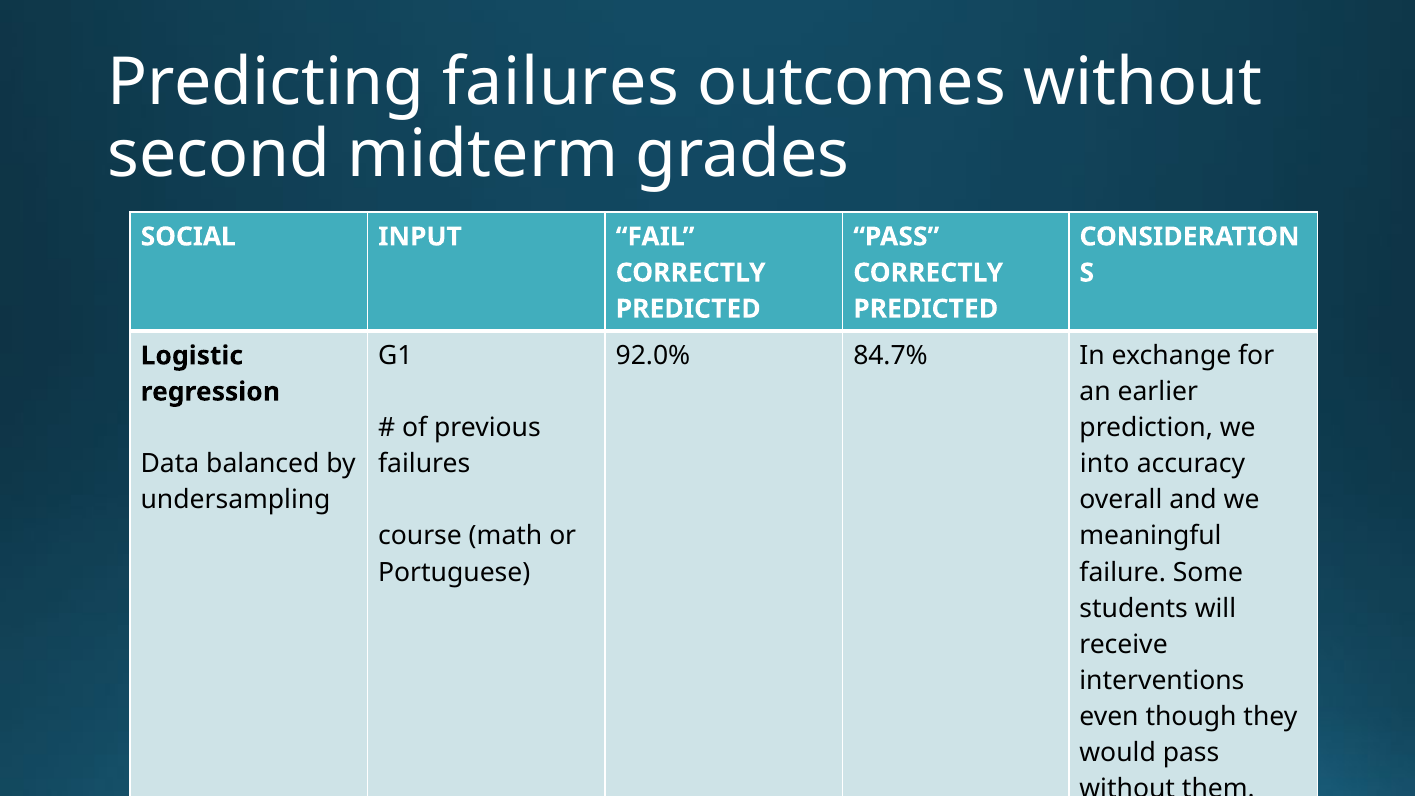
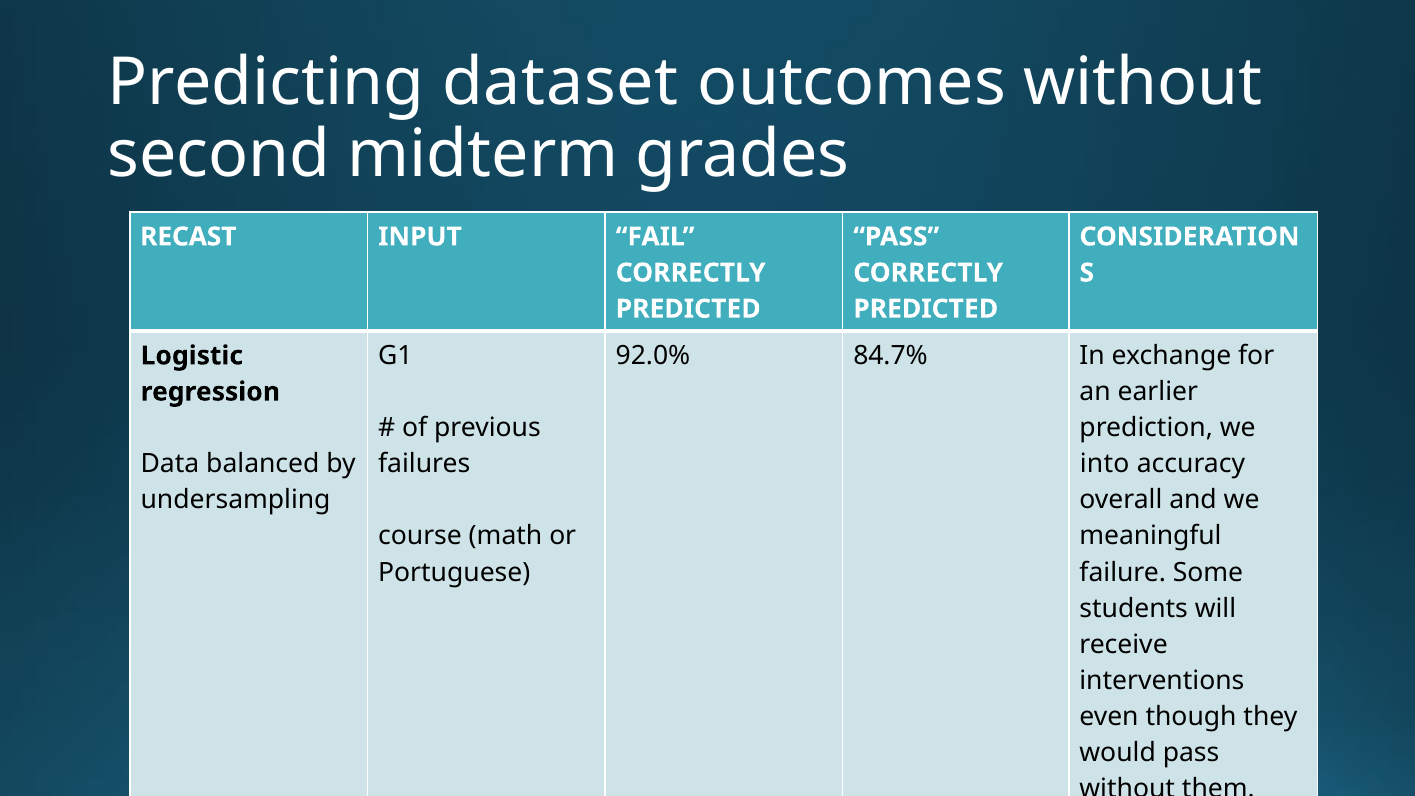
Predicting failures: failures -> dataset (561, 83)
SOCIAL: SOCIAL -> RECAST (188, 237)
